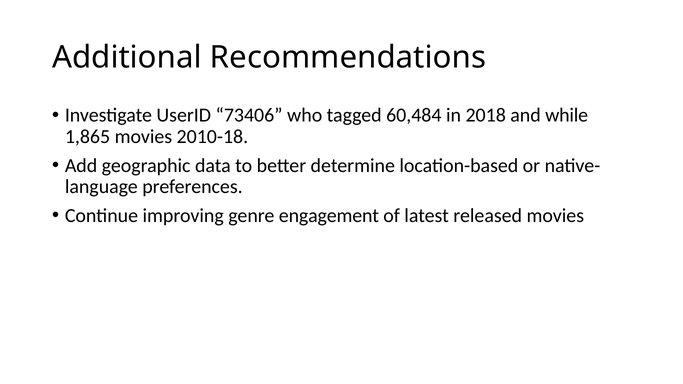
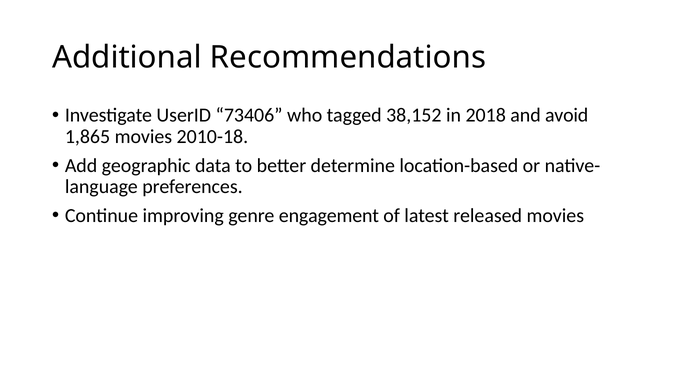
60,484: 60,484 -> 38,152 (414, 115)
while: while -> avoid (567, 115)
